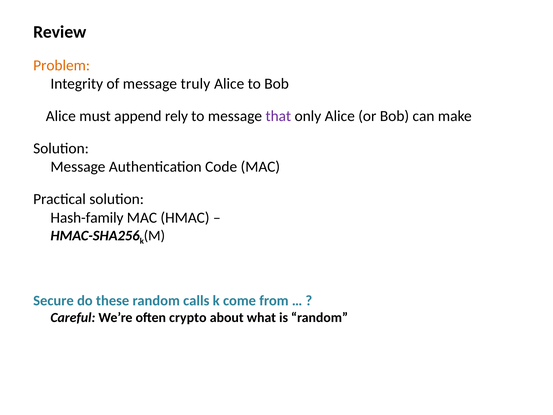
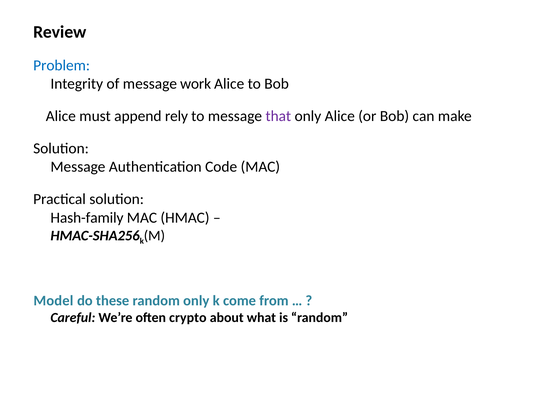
Problem colour: orange -> blue (62, 65)
truly: truly -> work (196, 84)
Secure: Secure -> Model (53, 300)
random calls: calls -> only (196, 300)
